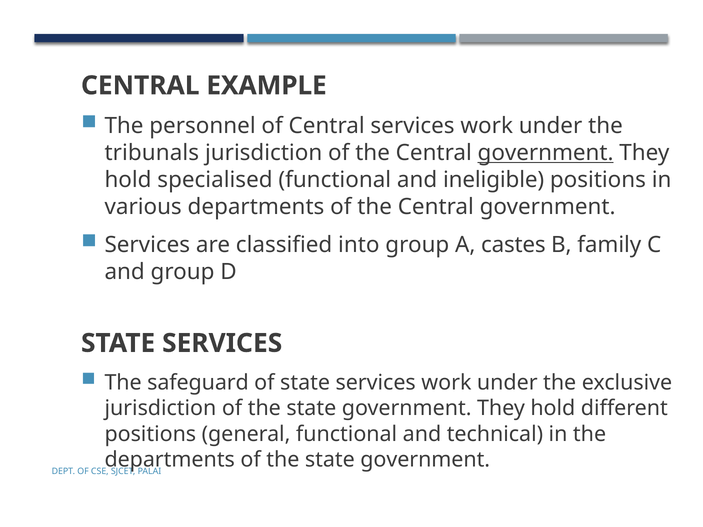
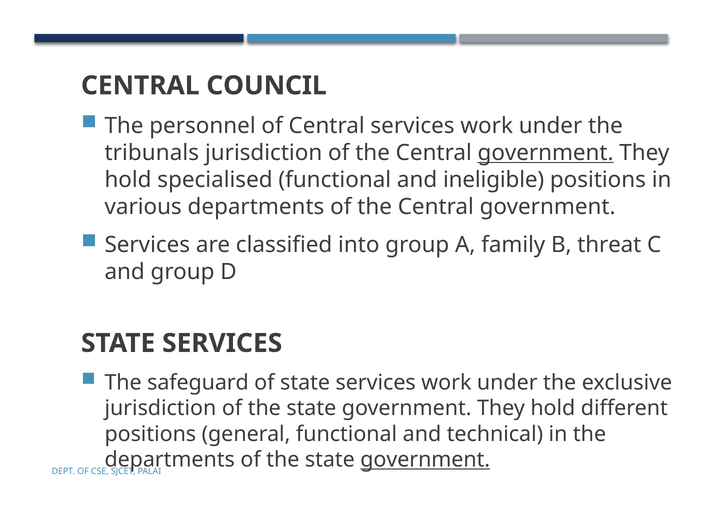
EXAMPLE: EXAMPLE -> COUNCIL (267, 86)
castes: castes -> family (513, 245)
family: family -> threat (609, 245)
government underline: none -> present (425, 460)
